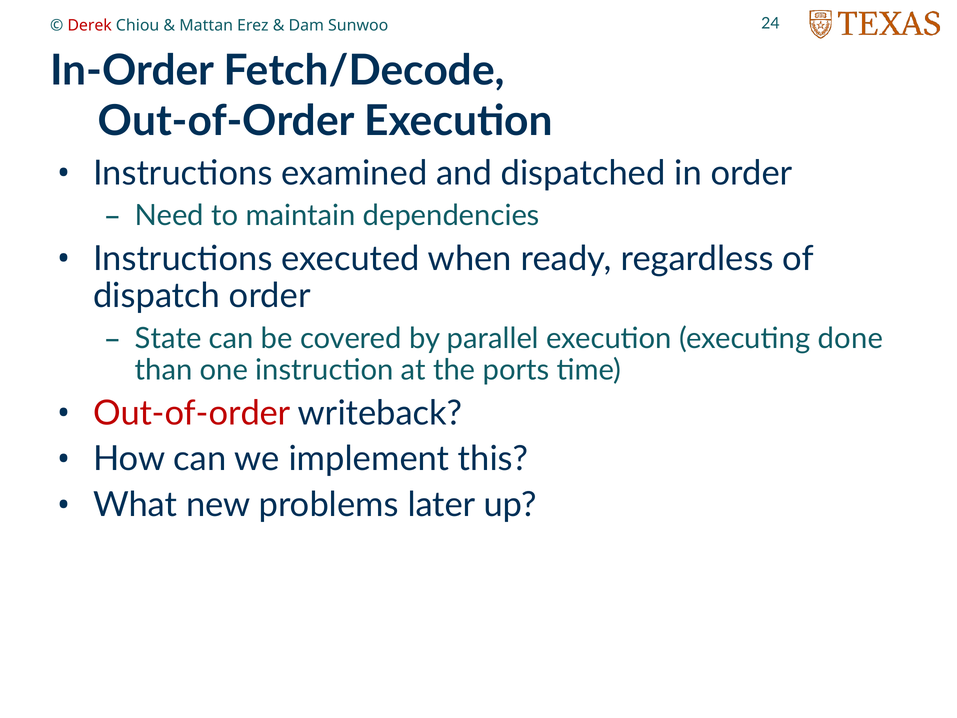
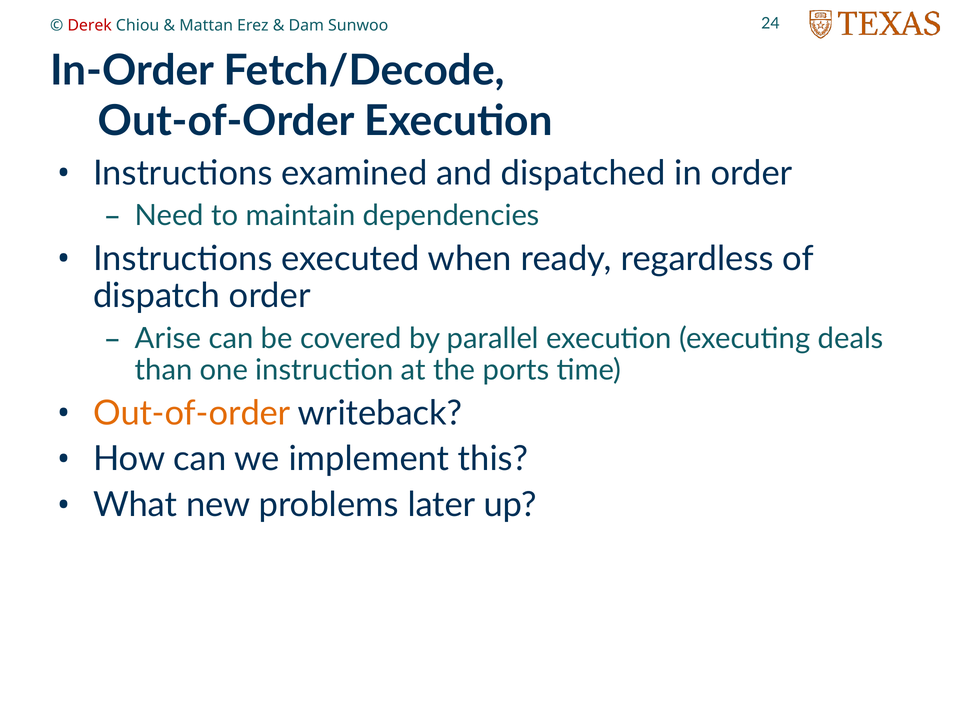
State: State -> Arise (168, 338)
done: done -> deals (851, 338)
Out-of-order colour: red -> orange (192, 413)
